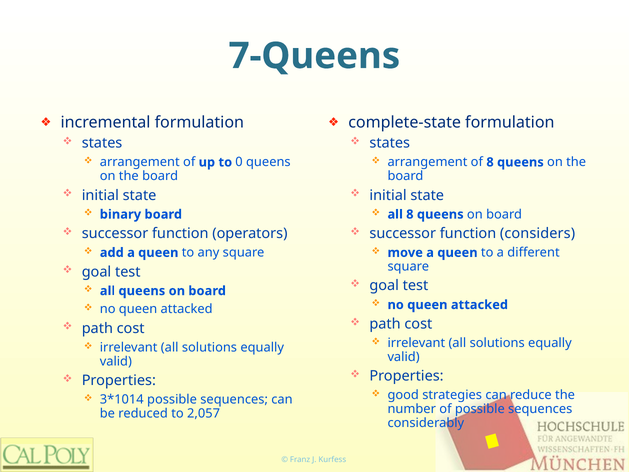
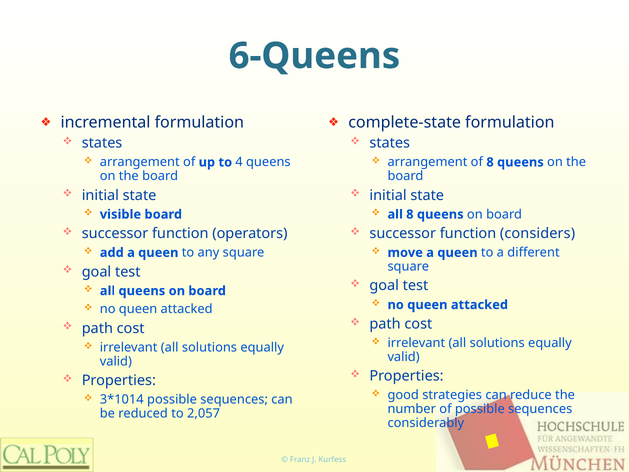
7-Queens: 7-Queens -> 6-Queens (314, 56)
0: 0 -> 4 (239, 162)
binary: binary -> visible (120, 214)
